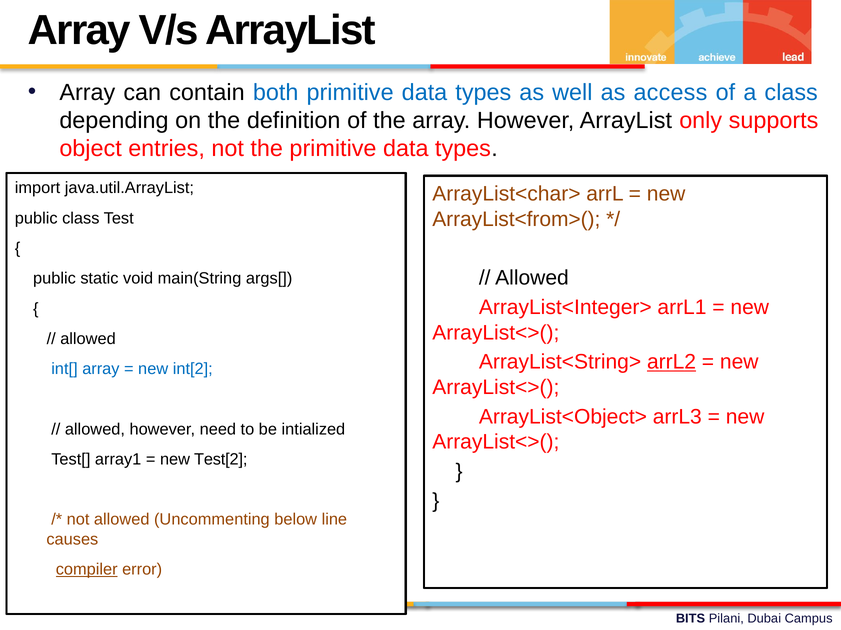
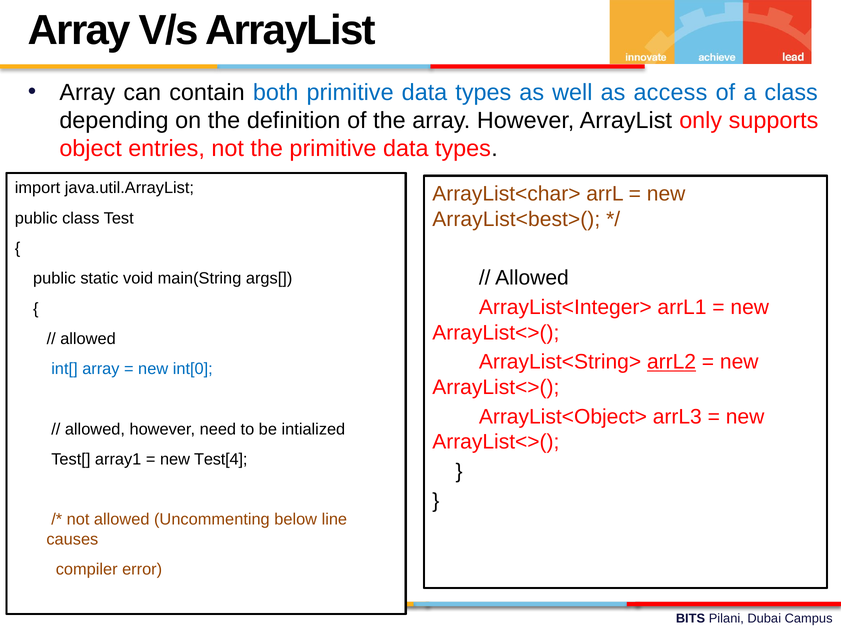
ArrayList<from>(: ArrayList<from>( -> ArrayList<best>( (516, 219)
int[2: int[2 -> int[0 (193, 369)
Test[2: Test[2 -> Test[4 (221, 460)
compiler underline: present -> none (87, 570)
